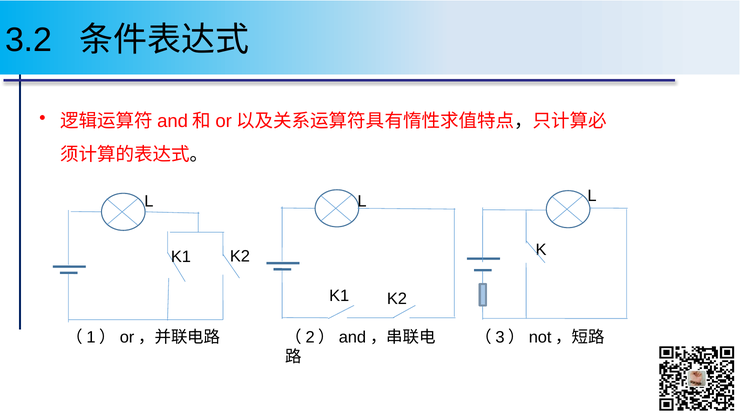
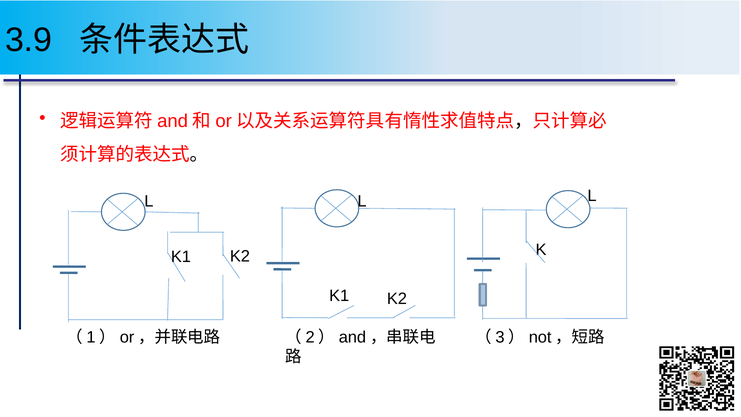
3.2: 3.2 -> 3.9 (29, 40)
